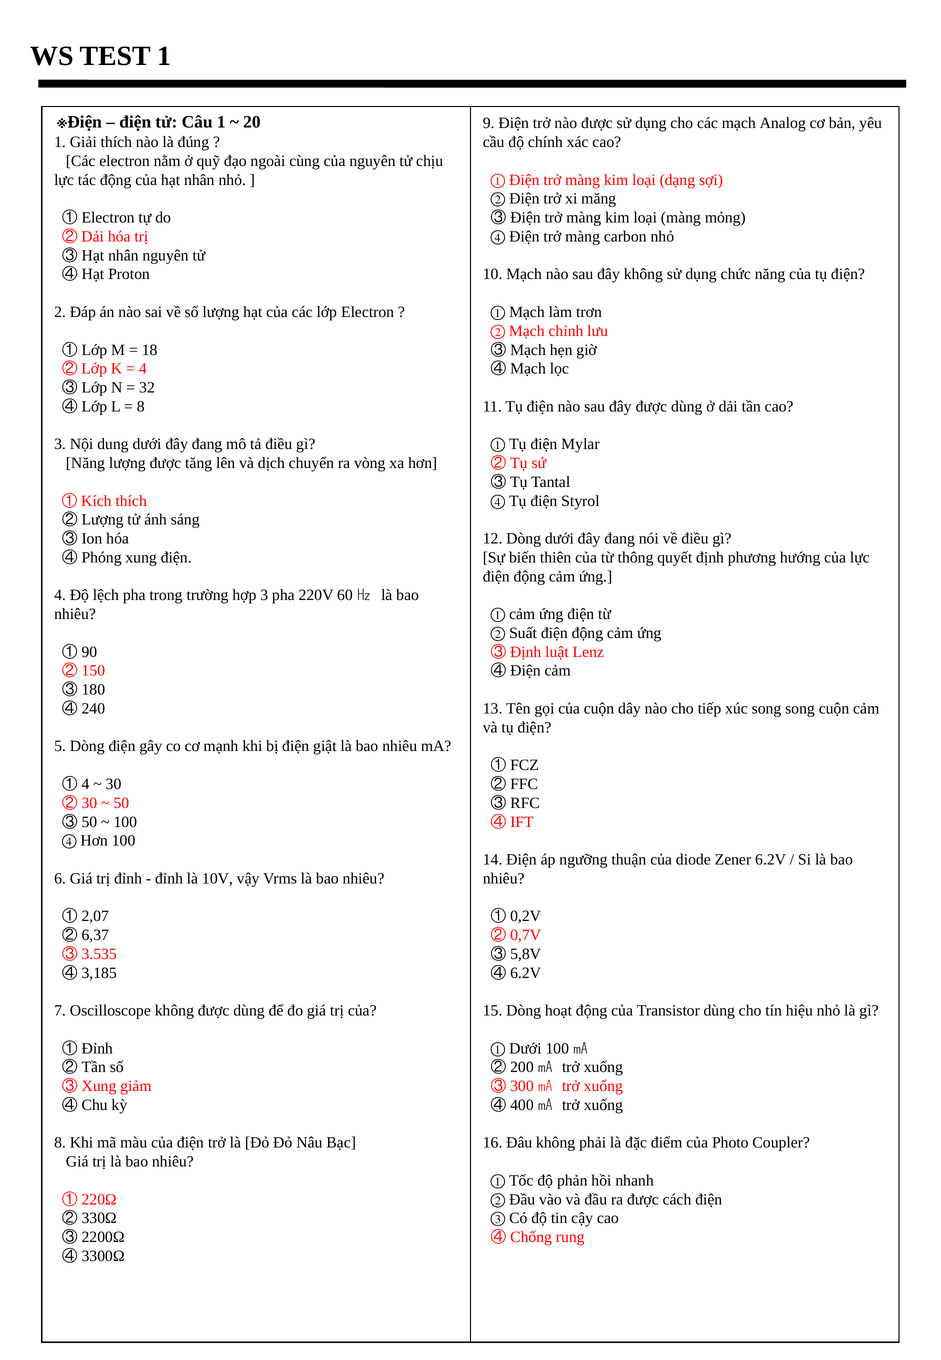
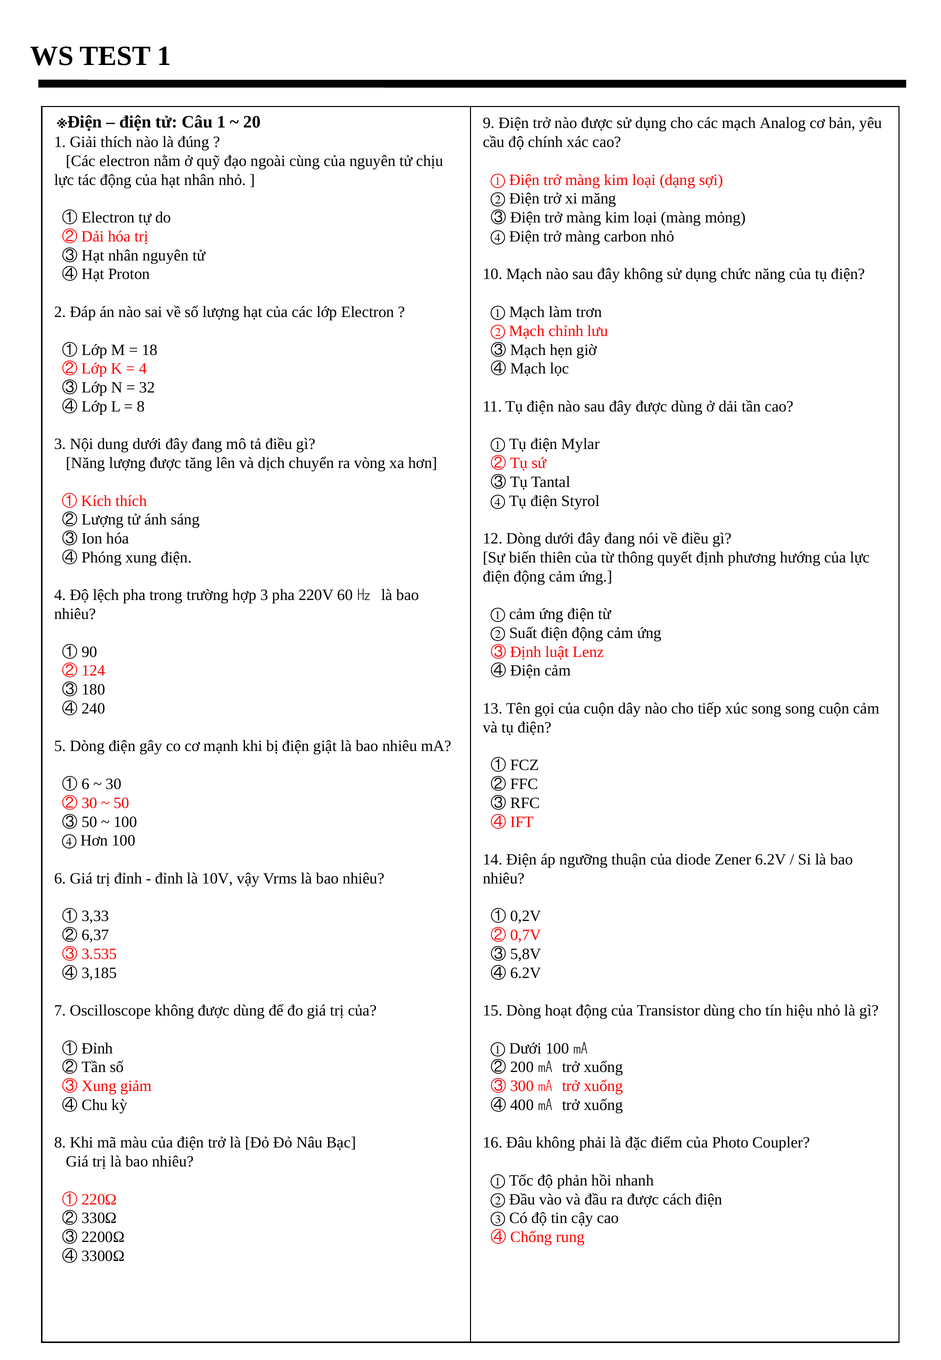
150: 150 -> 124 (93, 670)
① 4: 4 -> 6 (85, 784)
2,07: 2,07 -> 3,33 (95, 916)
